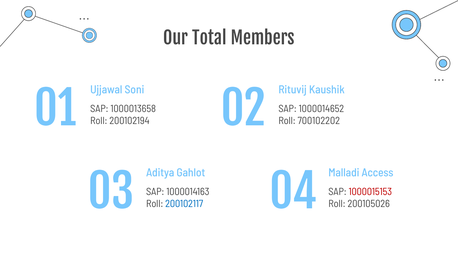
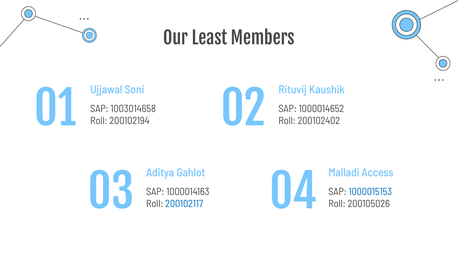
Total: Total -> Least (210, 39)
1000013658: 1000013658 -> 1003014658 (133, 108)
700102202: 700102202 -> 200102402 (319, 121)
1000015153 colour: red -> blue (370, 191)
